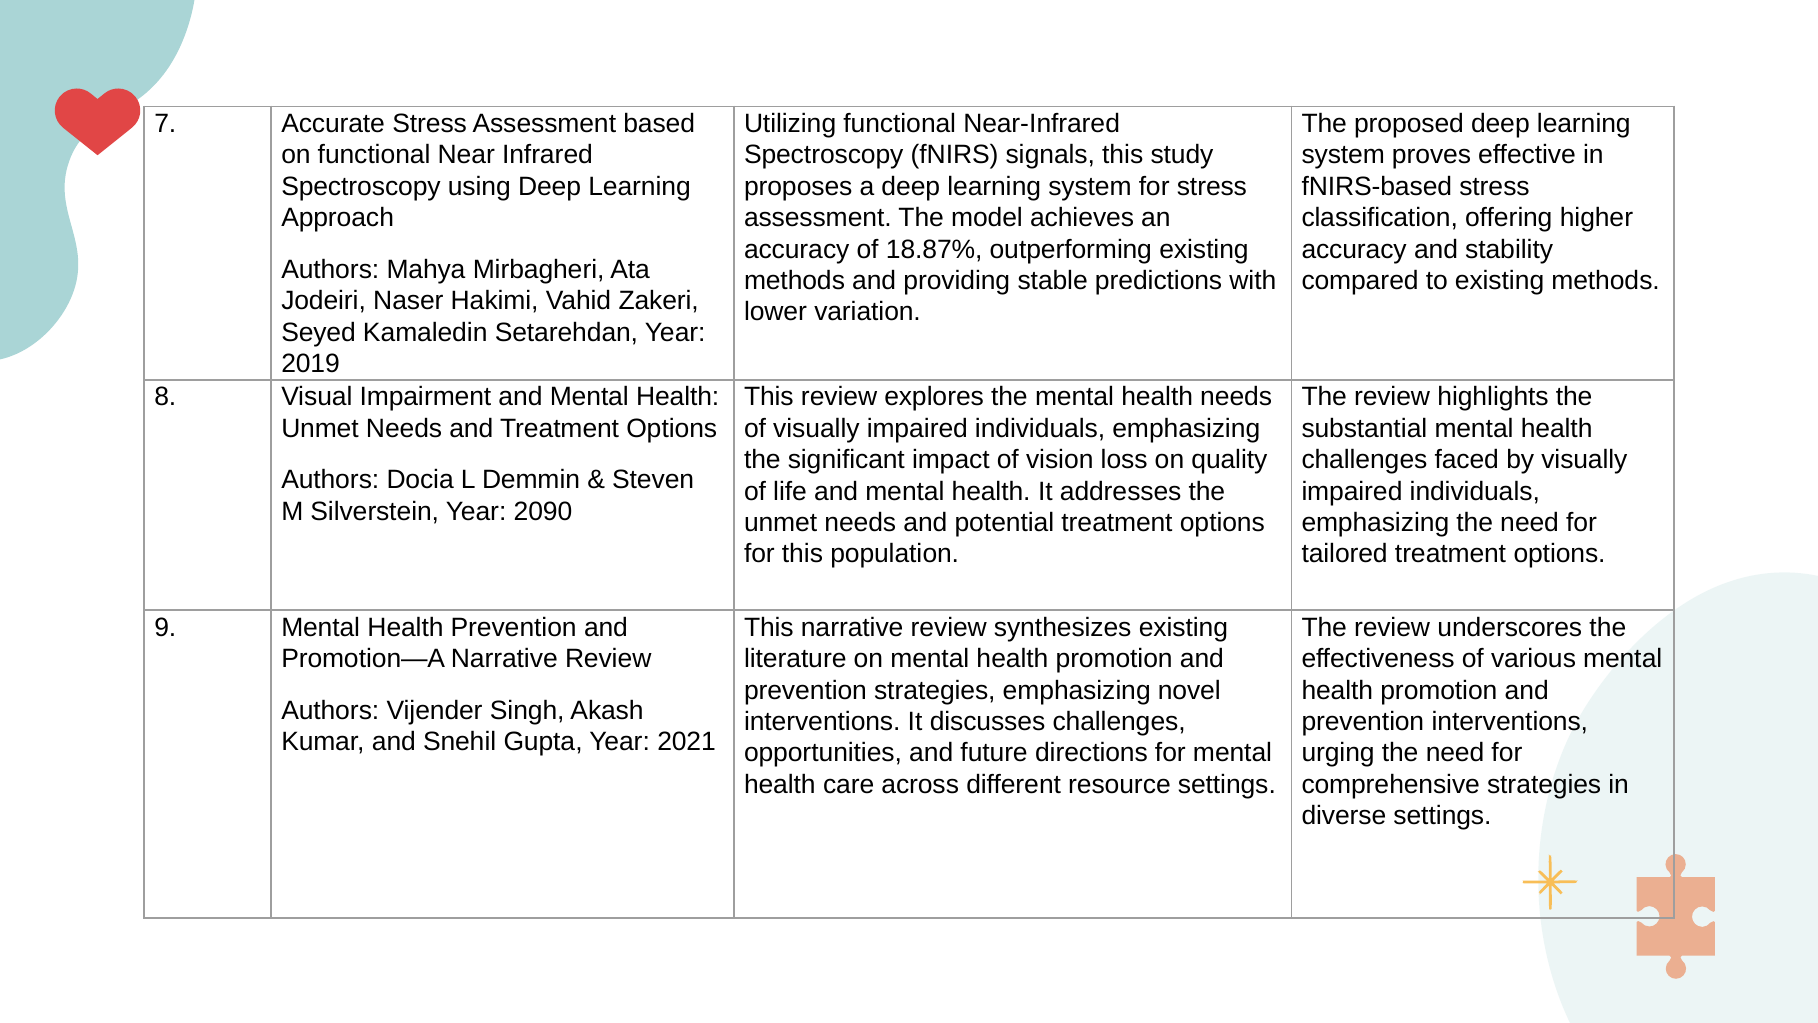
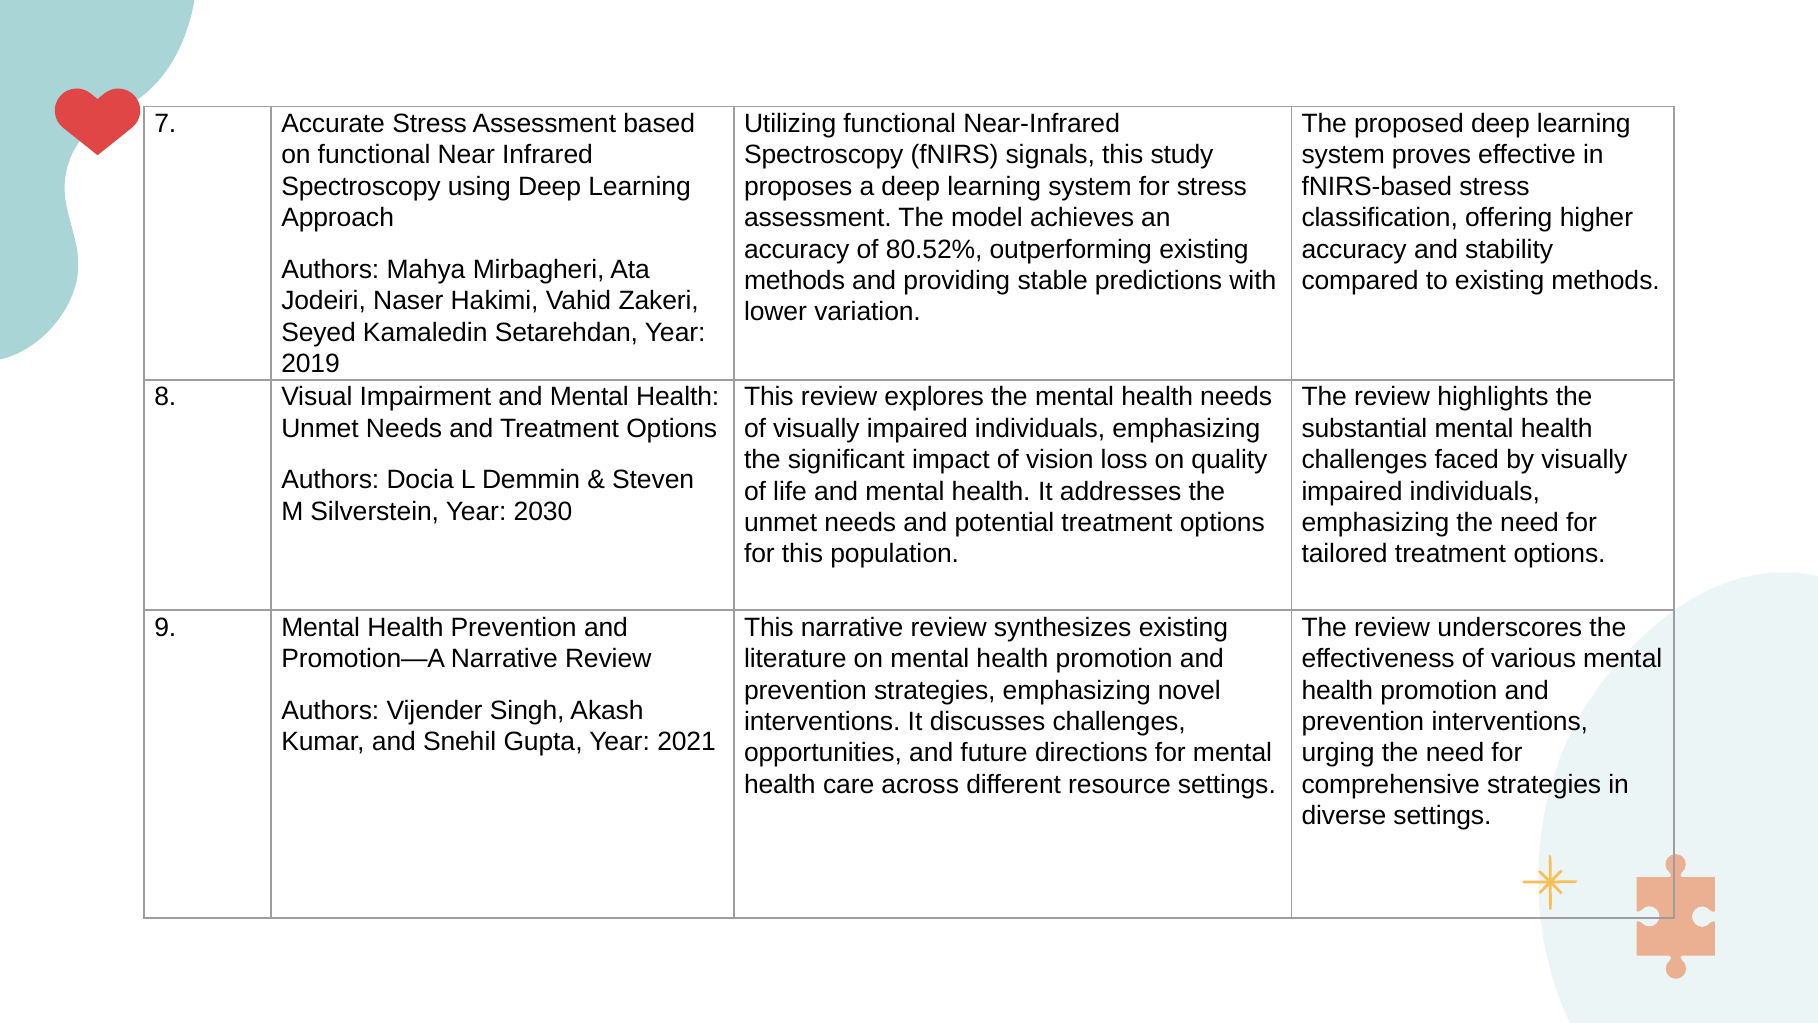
18.87%: 18.87% -> 80.52% (934, 249)
2090: 2090 -> 2030 (543, 511)
